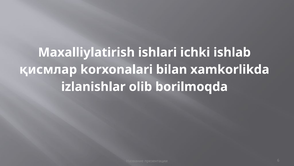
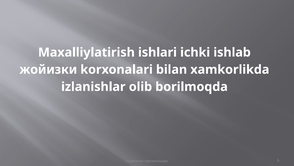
қисмлар: қисмлар -> жойизки (48, 69)
